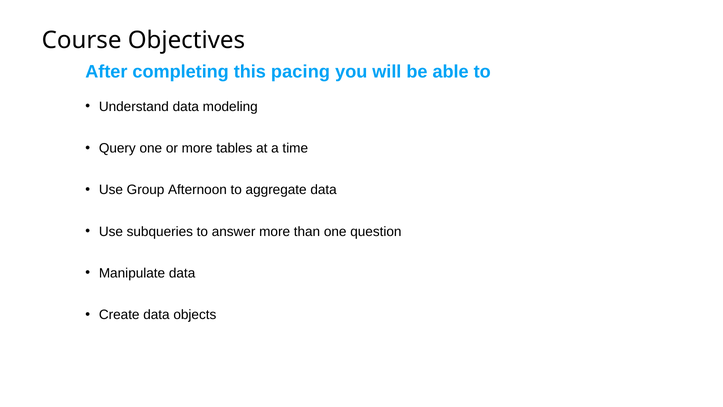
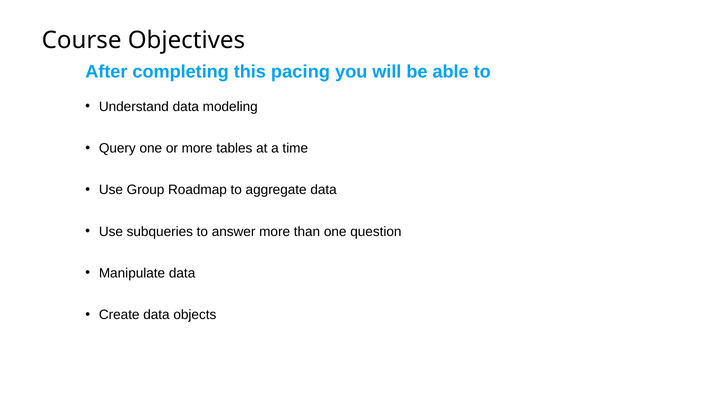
Afternoon: Afternoon -> Roadmap (197, 190)
